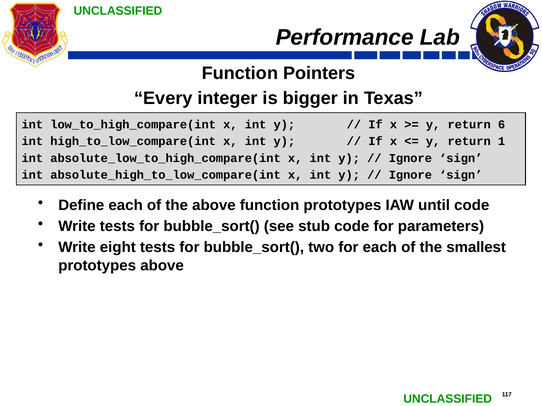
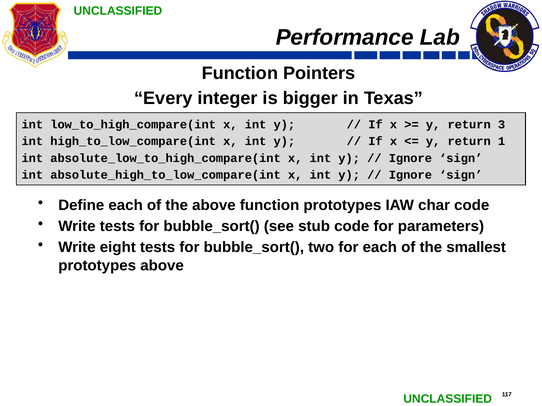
6: 6 -> 3 (502, 125)
until: until -> char (434, 205)
